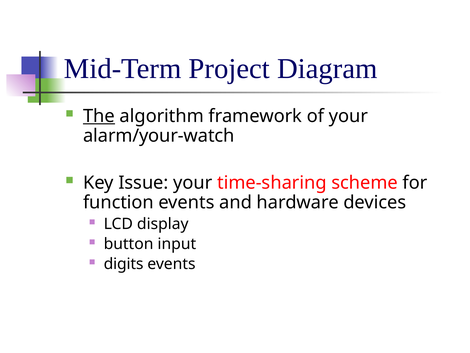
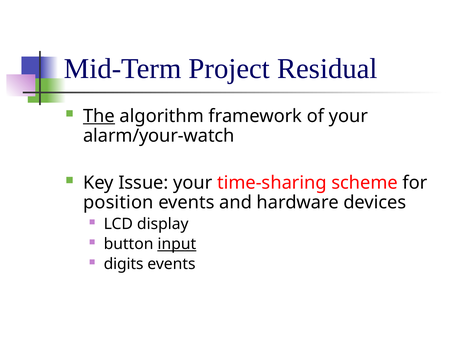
Diagram: Diagram -> Residual (327, 69)
function: function -> position (118, 202)
input underline: none -> present (177, 244)
